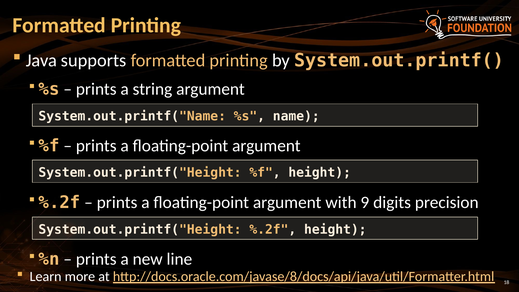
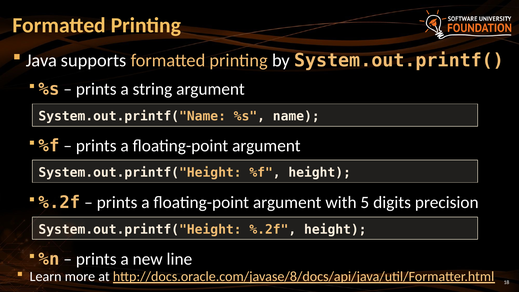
9: 9 -> 5 (365, 202)
